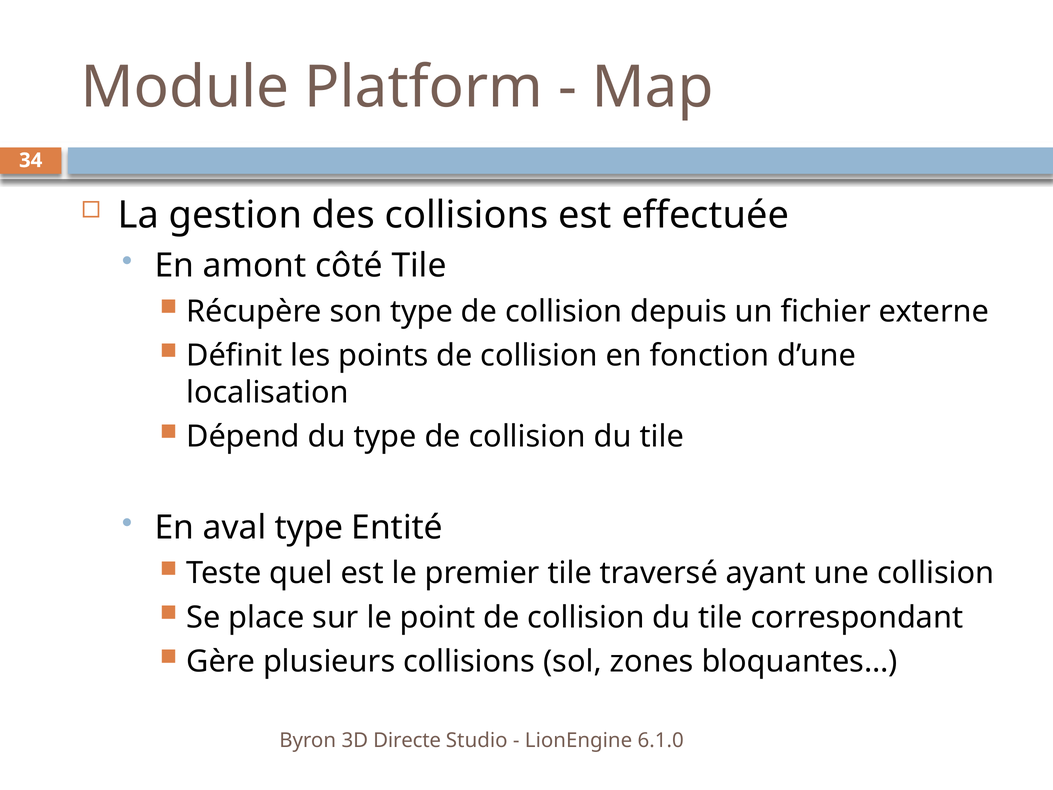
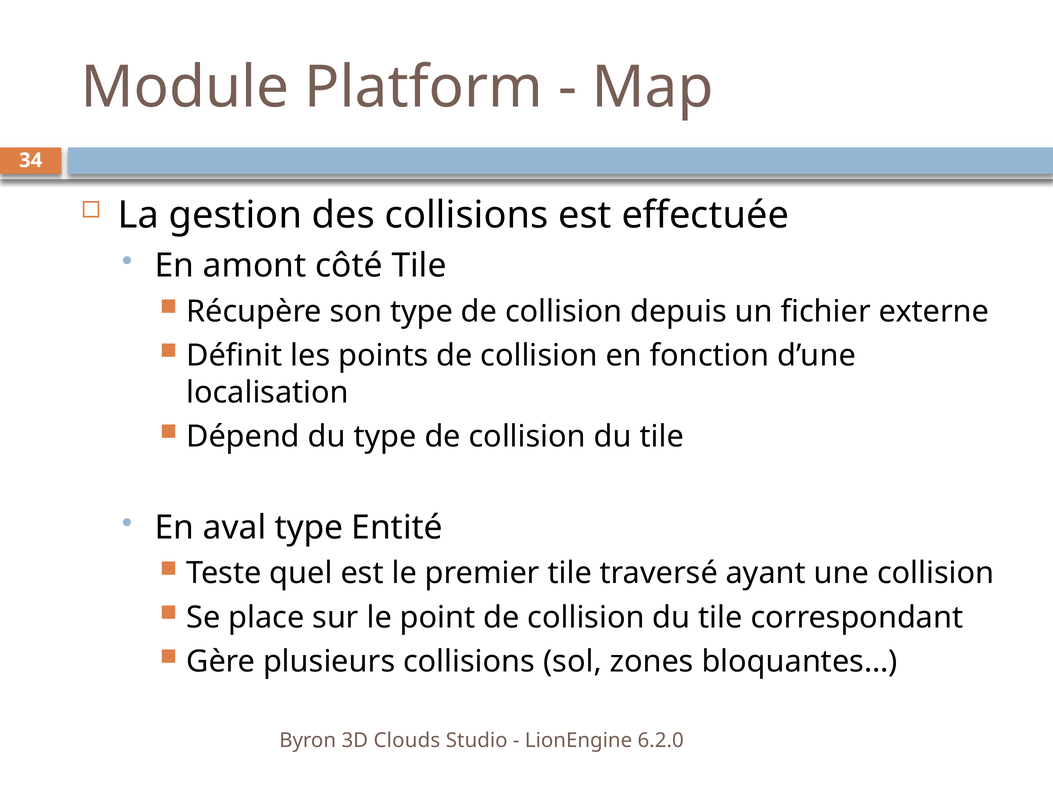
Directe: Directe -> Clouds (407, 740)
6.1.0: 6.1.0 -> 6.2.0 (661, 740)
